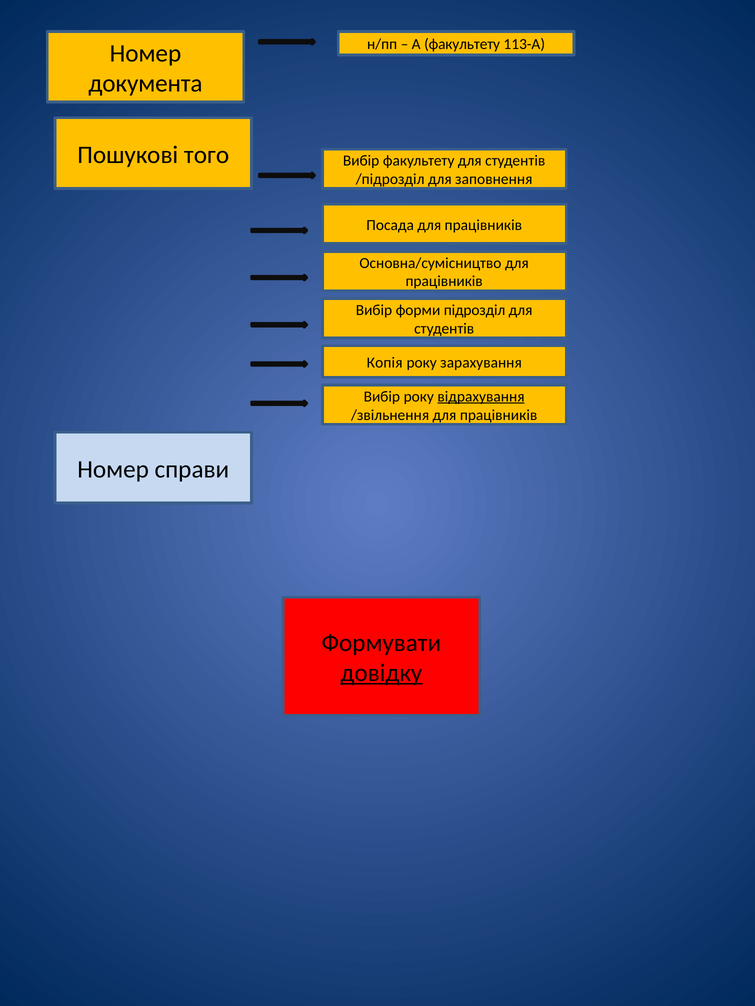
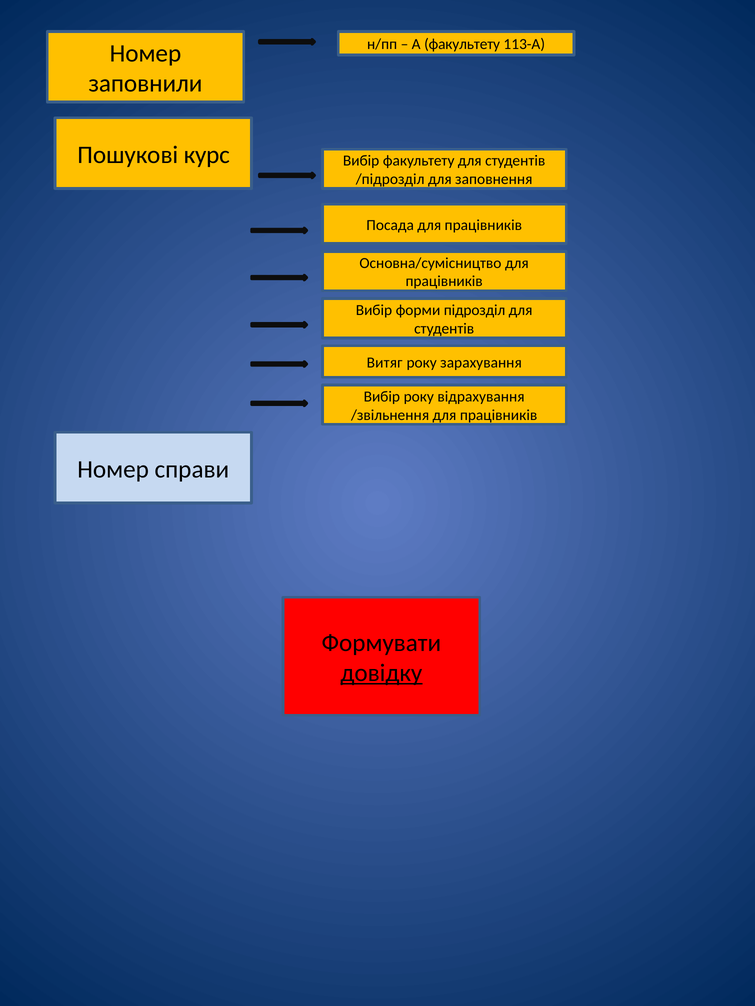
документа: документа -> заповнили (145, 84)
того: того -> курс (207, 155)
Копія: Копія -> Витяг (385, 363)
відрахування underline: present -> none (481, 397)
